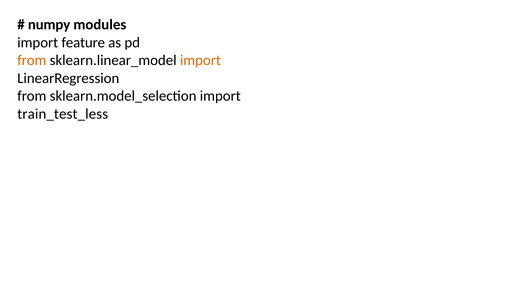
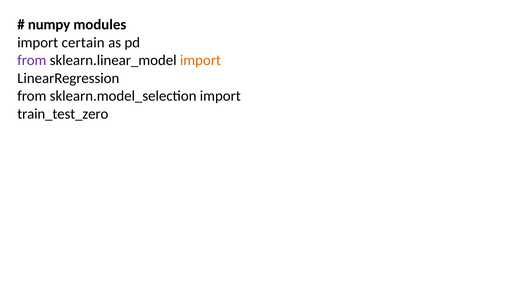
feature: feature -> certain (83, 43)
from colour: orange -> purple (32, 60)
train_test_less: train_test_less -> train_test_zero (63, 114)
